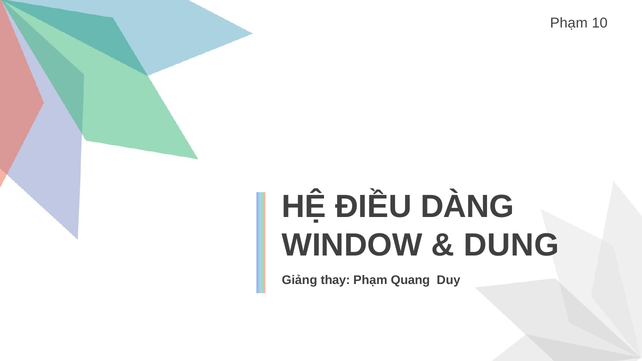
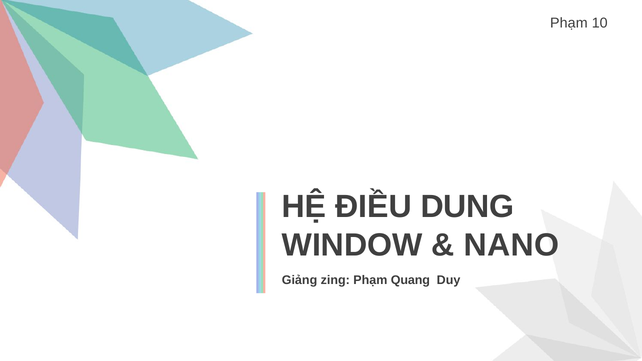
DÀNG: DÀNG -> DUNG (467, 206)
DUNG: DUNG -> NANO (511, 245)
thay: thay -> zing (335, 280)
